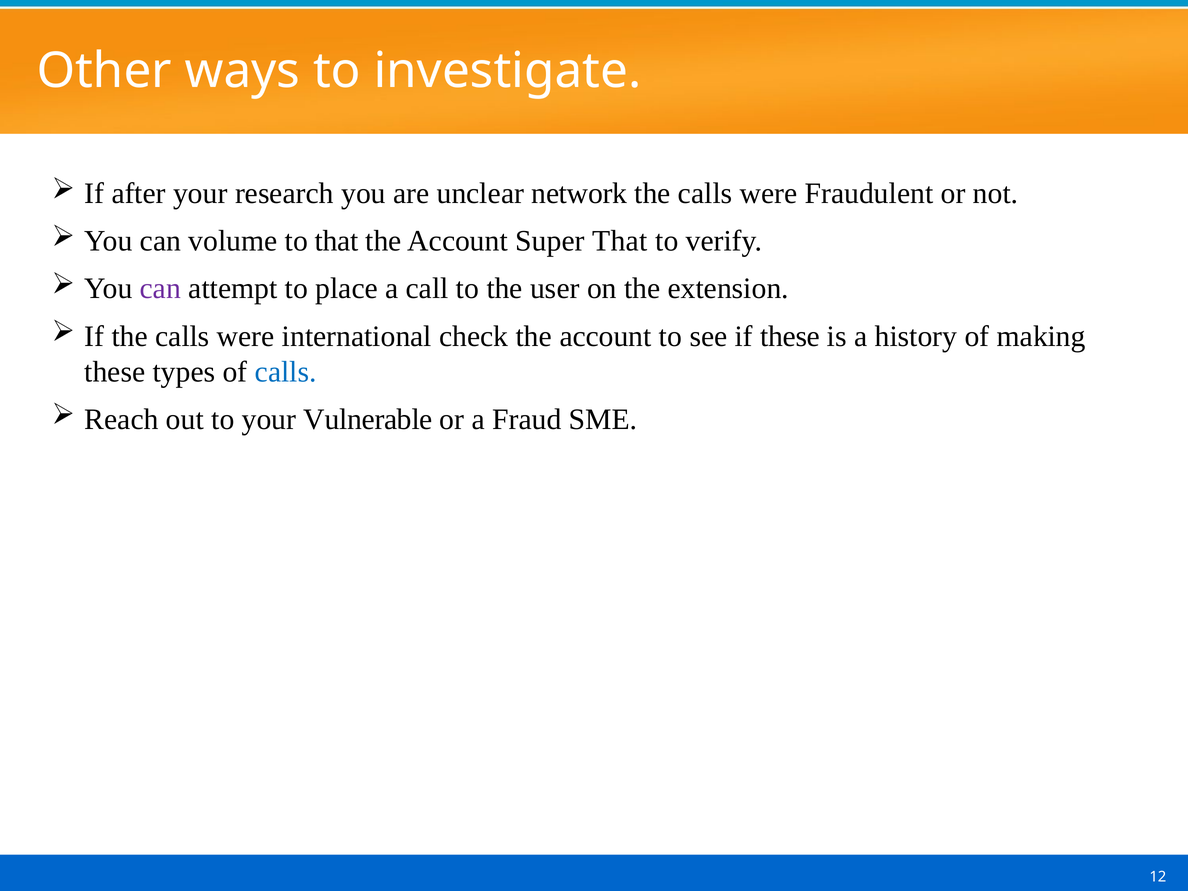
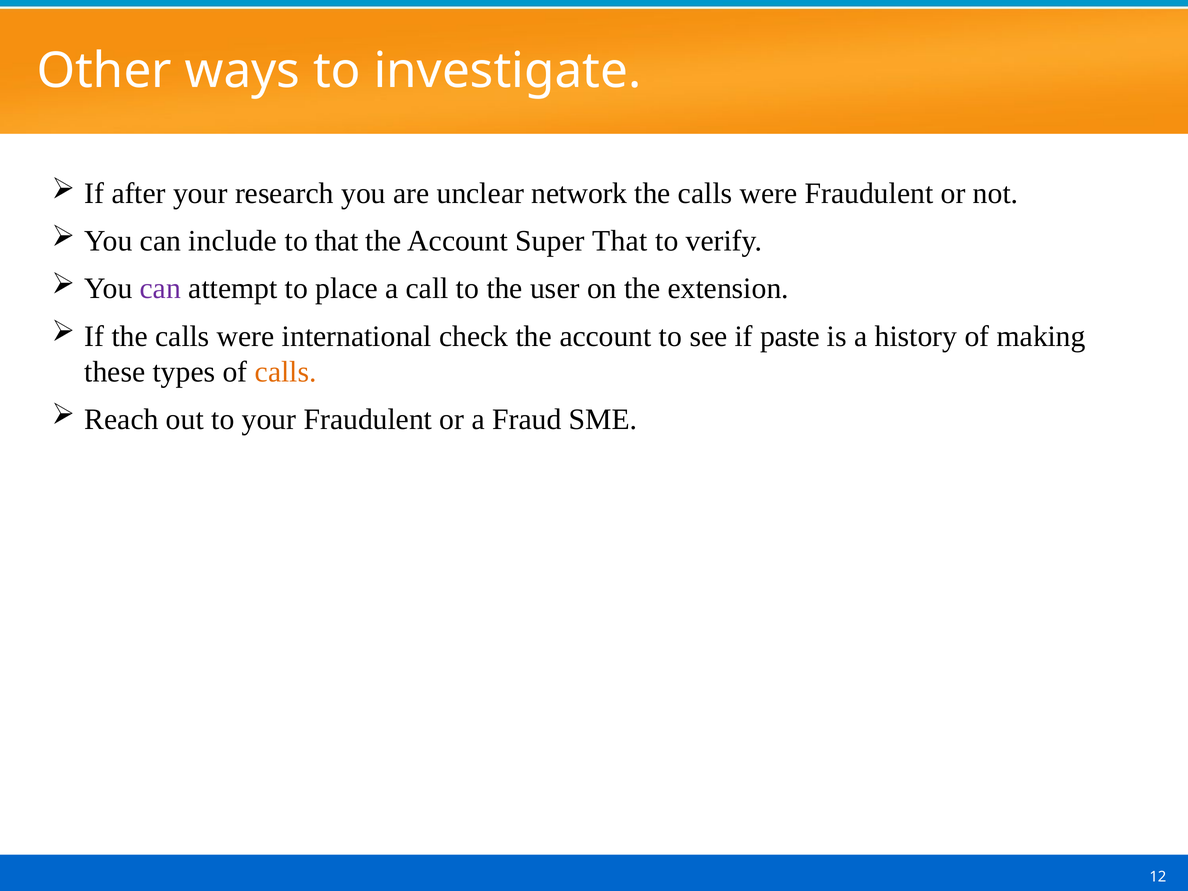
volume: volume -> include (233, 241)
if these: these -> paste (790, 336)
calls colour: blue -> orange (286, 372)
your Vulnerable: Vulnerable -> Fraudulent (368, 419)
